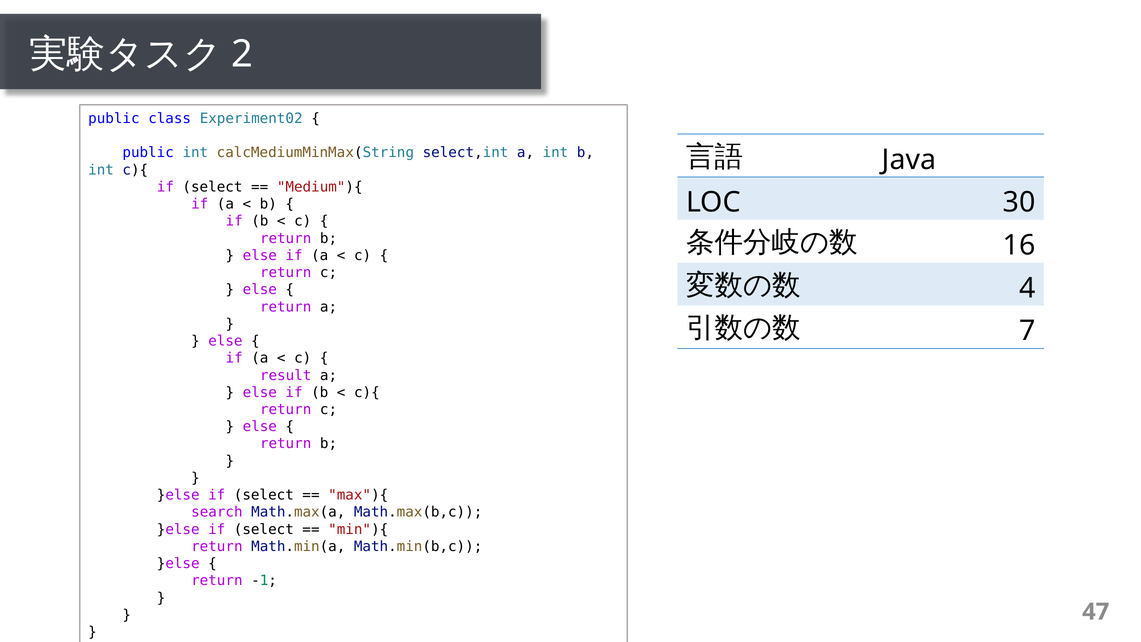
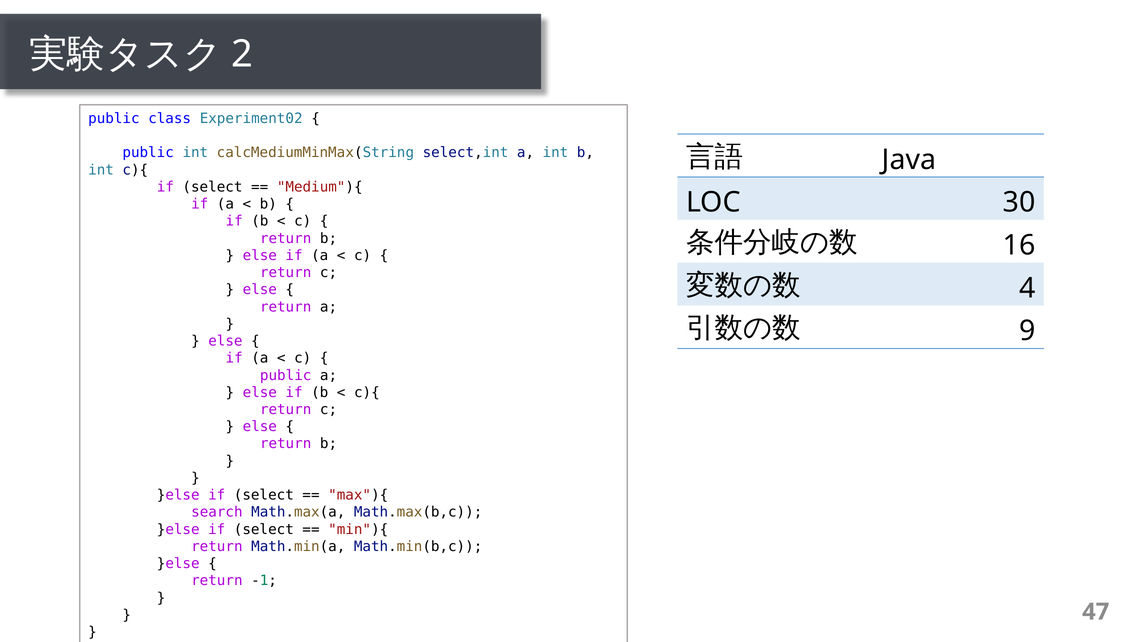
7: 7 -> 9 (1027, 331)
result: result -> public (286, 375)
